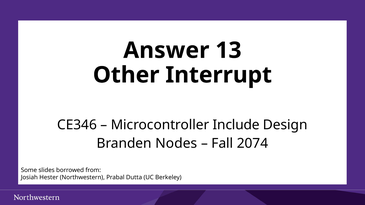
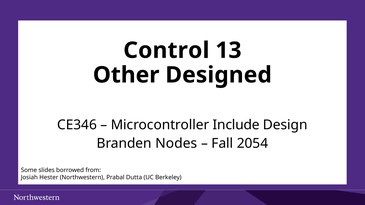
Answer: Answer -> Control (166, 50)
Interrupt: Interrupt -> Designed (219, 75)
2074: 2074 -> 2054 (252, 144)
